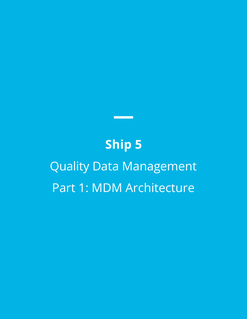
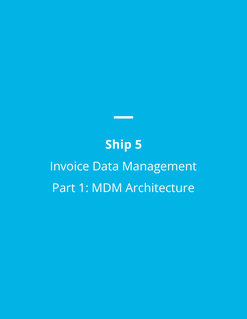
Quality: Quality -> Invoice (70, 167)
